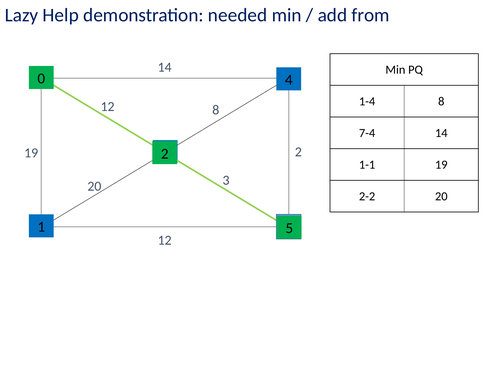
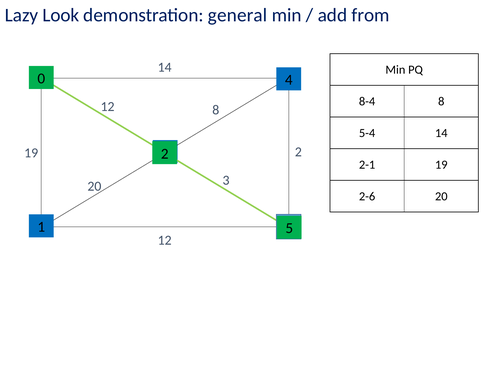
Help: Help -> Look (61, 15)
needed: needed -> general (238, 15)
1-4: 1-4 -> 8-4 (367, 101)
7-4: 7-4 -> 5-4 (367, 133)
1-1: 1-1 -> 2-1 (367, 165)
2-2: 2-2 -> 2-6 (367, 197)
